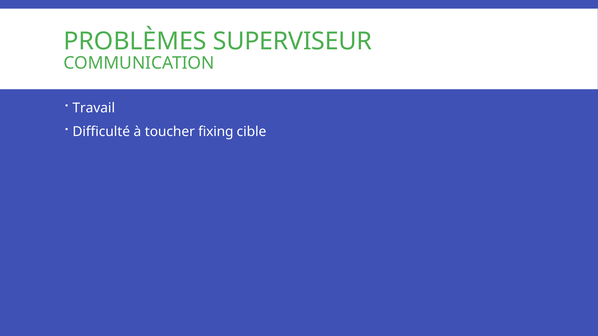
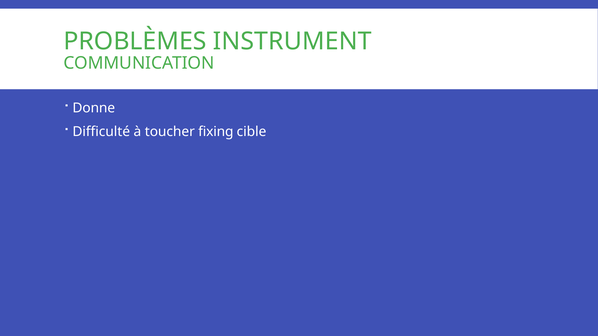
SUPERVISEUR: SUPERVISEUR -> INSTRUMENT (292, 41)
Travail: Travail -> Donne (94, 108)
